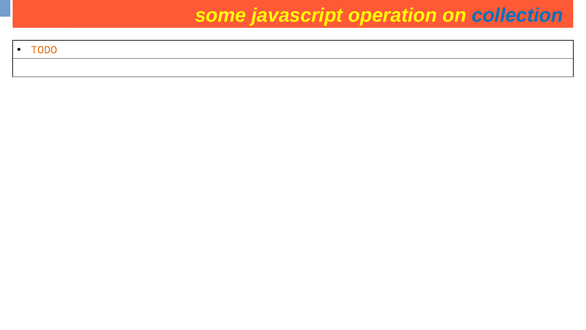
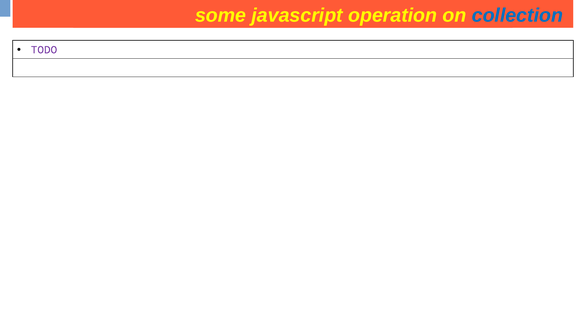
TODO colour: orange -> purple (44, 50)
